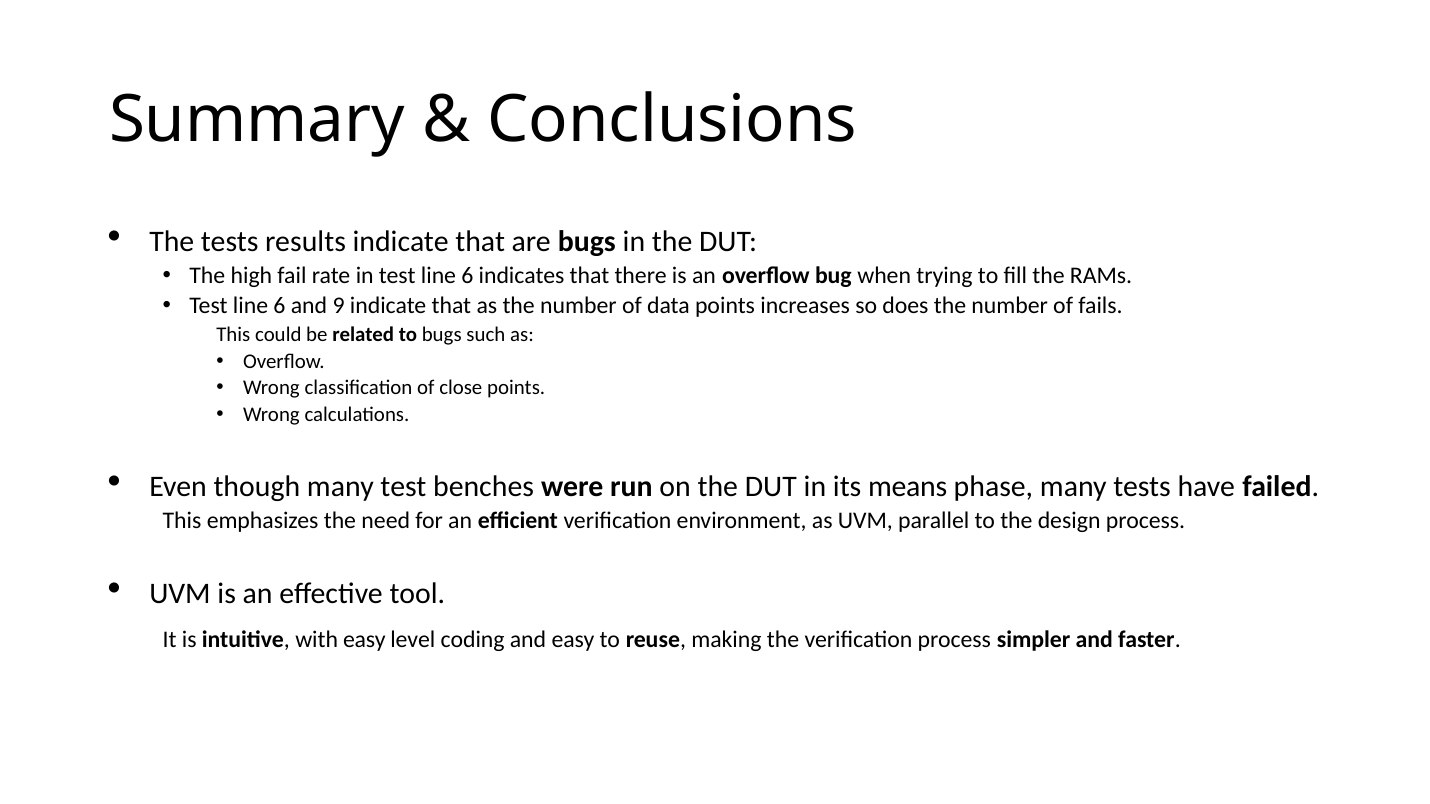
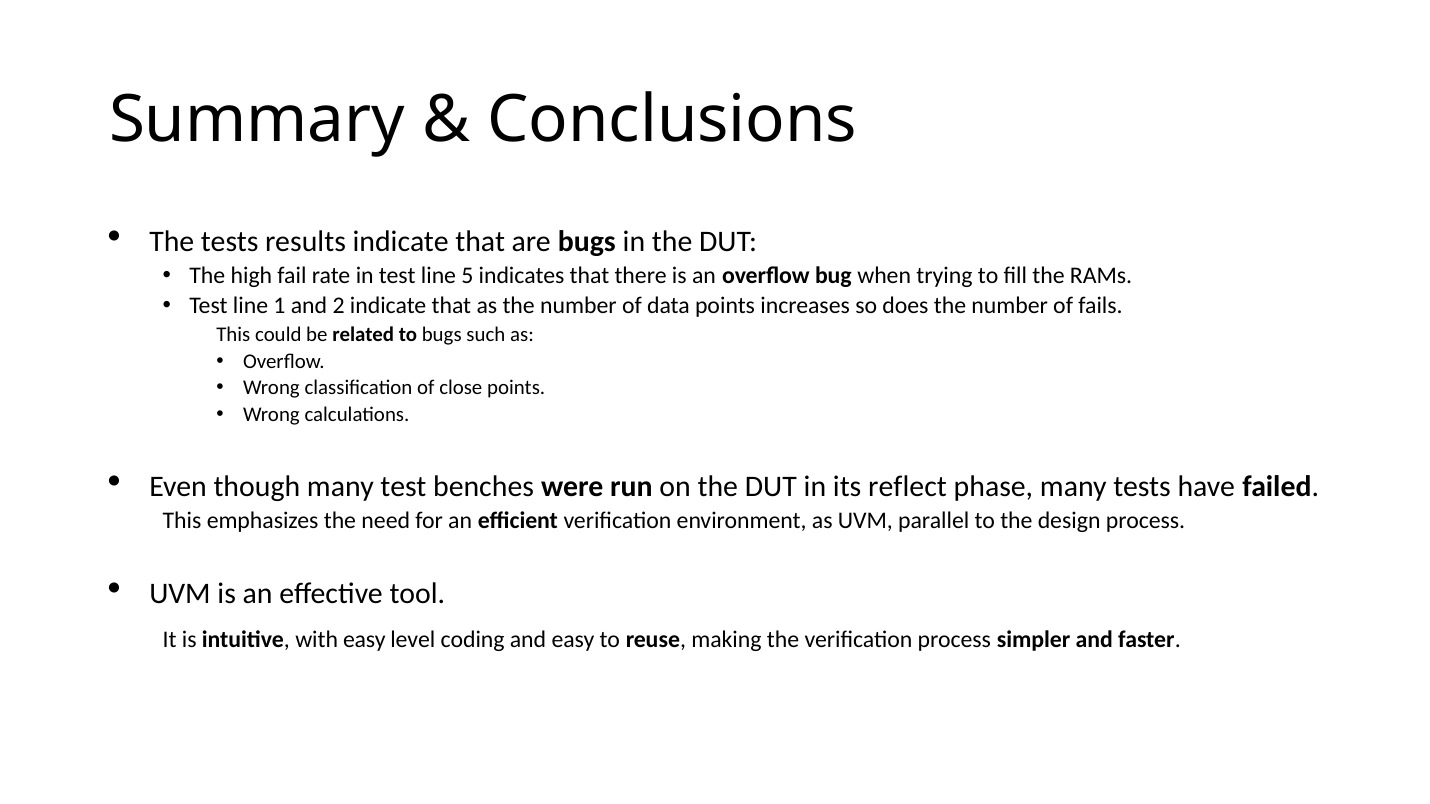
in test line 6: 6 -> 5 (467, 276)
6: 6 -> 1 (279, 306)
9: 9 -> 2 (339, 306)
means: means -> reflect (908, 487)
